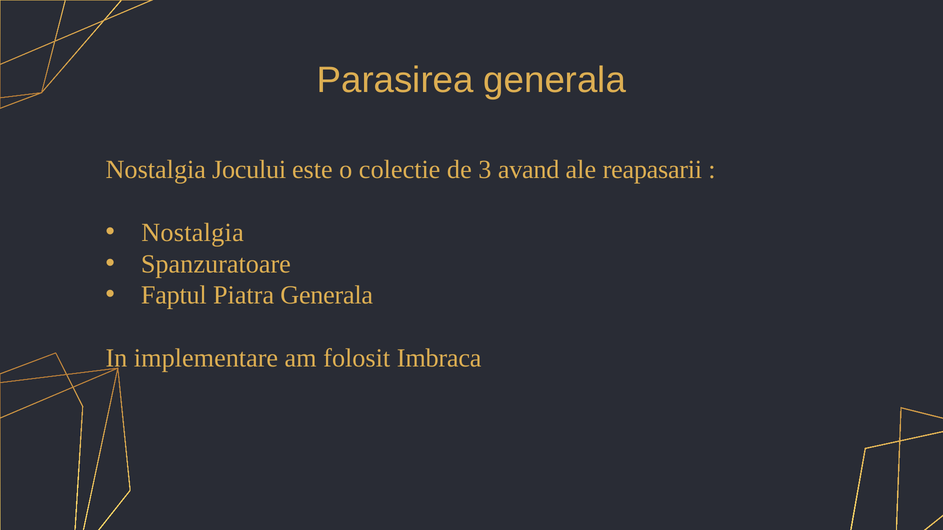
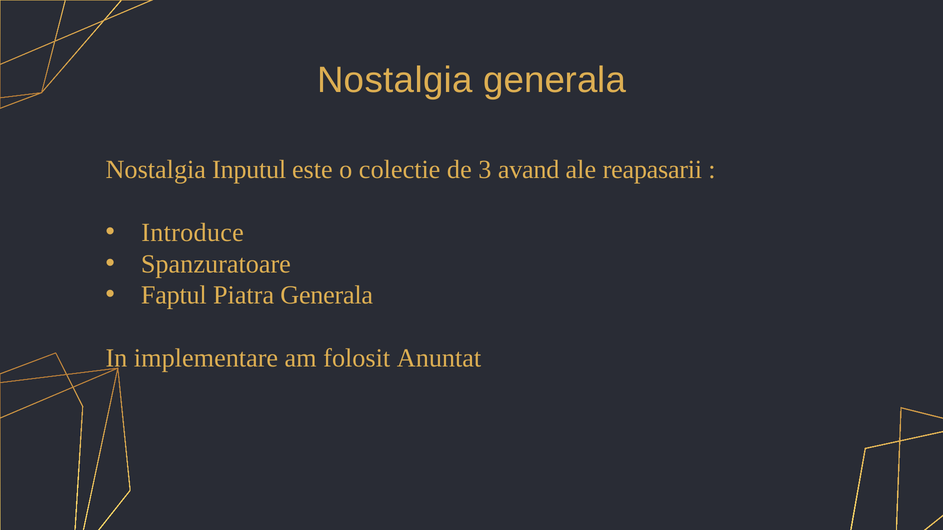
Parasirea: Parasirea -> Nostalgia (395, 80)
Jocului: Jocului -> Inputul (249, 170)
Nostalgia: Nostalgia -> Introduce (193, 233)
Imbraca: Imbraca -> Anuntat (439, 358)
